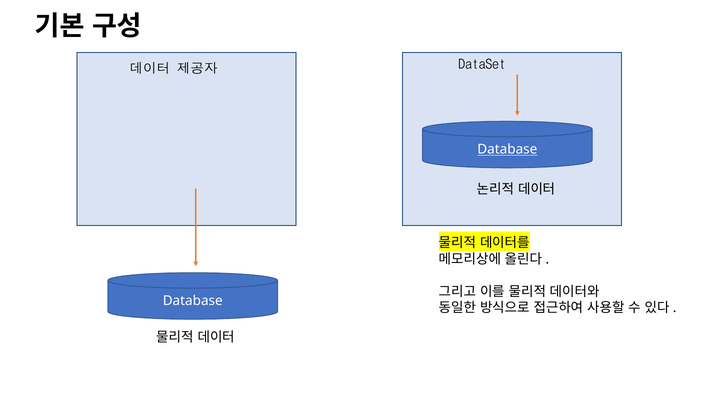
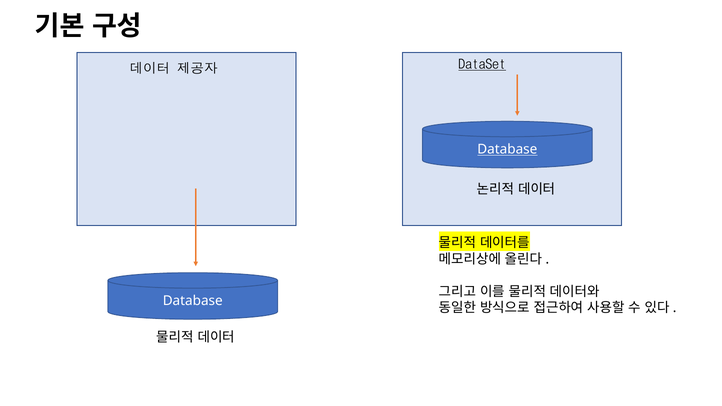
DataSet underline: none -> present (482, 64)
